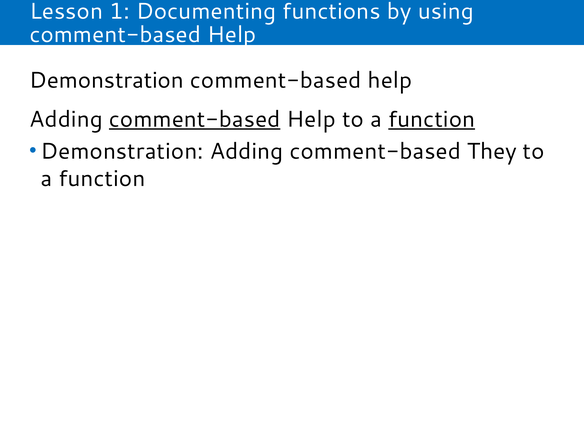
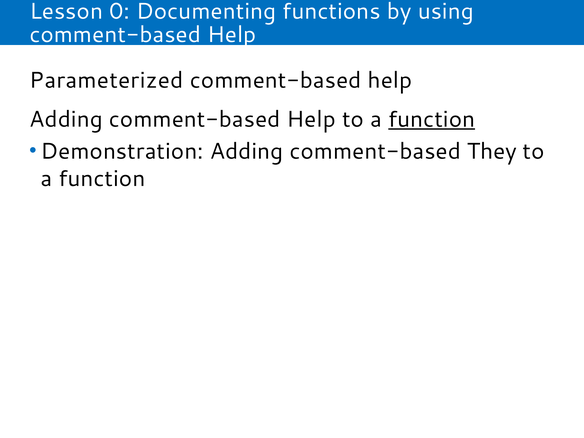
1: 1 -> 0 (120, 11)
Demonstration: Demonstration -> Parameterized (106, 80)
comment-based underline: present -> none (195, 119)
